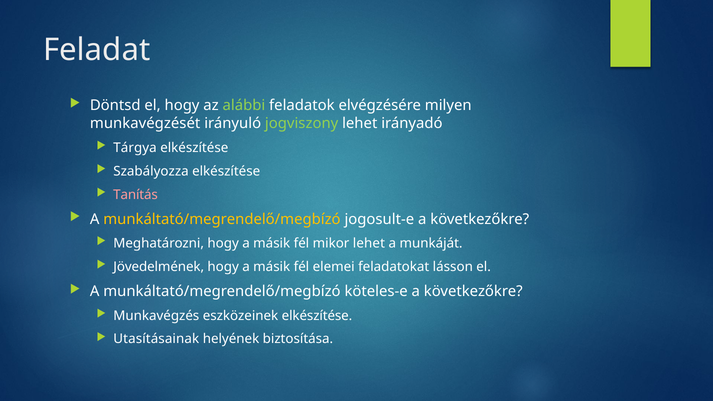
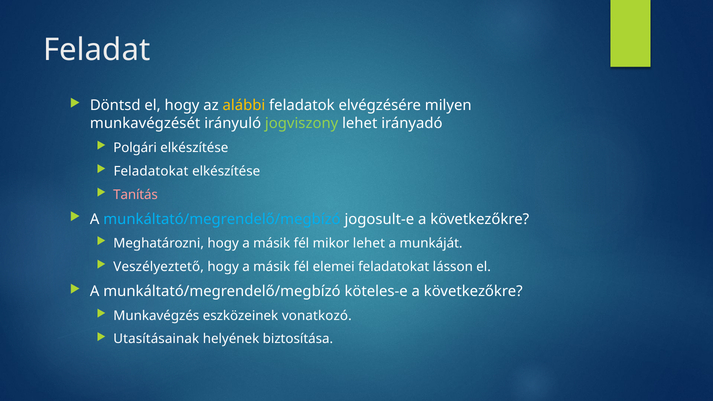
alábbi colour: light green -> yellow (244, 106)
Tárgya: Tárgya -> Polgári (135, 148)
Szabályozza: Szabályozza -> Feladatokat (151, 171)
munkáltató/megrendelő/megbízó colour: yellow -> light blue (222, 219)
Jövedelmének: Jövedelmének -> Veszélyeztető (159, 267)
eszközeinek elkészítése: elkészítése -> vonatkozó (317, 316)
